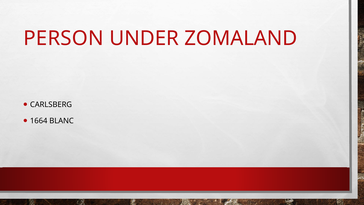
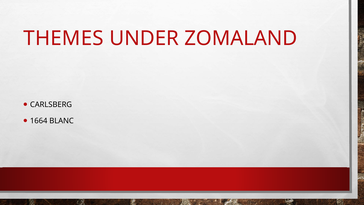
PERSON: PERSON -> THEMES (64, 38)
